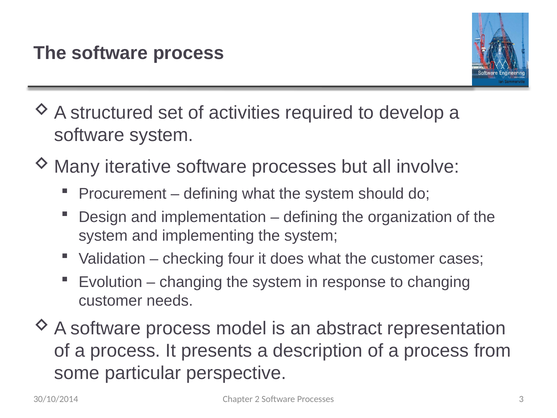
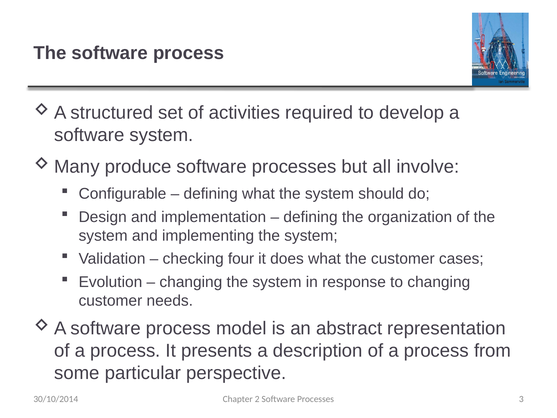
iterative: iterative -> produce (138, 167)
Procurement: Procurement -> Configurable (122, 194)
